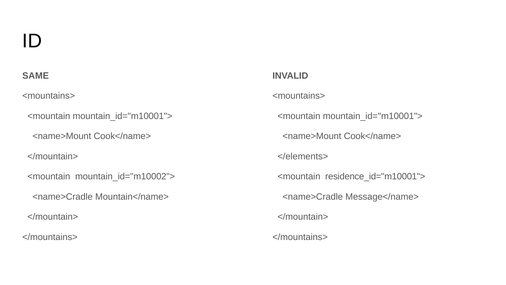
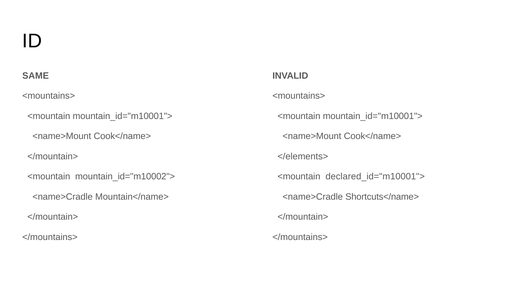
residence_id="m10001">: residence_id="m10001"> -> declared_id="m10001"> (375, 176)
Message</name>: Message</name> -> Shortcuts</name> (382, 196)
